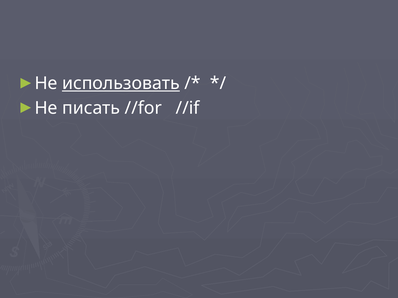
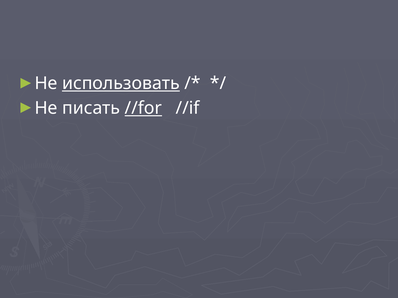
//for underline: none -> present (143, 108)
